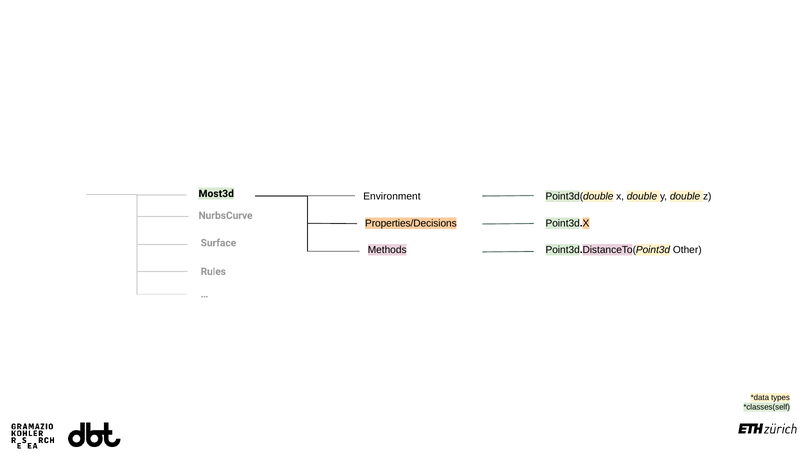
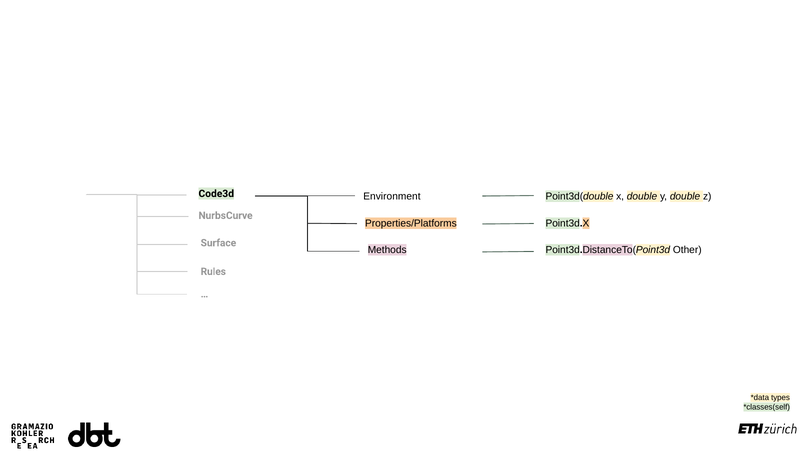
Most3d: Most3d -> Code3d (216, 193)
Properties/Decisions: Properties/Decisions -> Properties/Platforms (411, 223)
